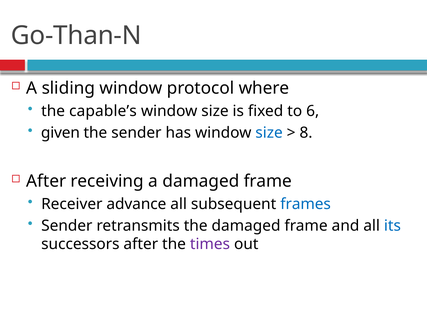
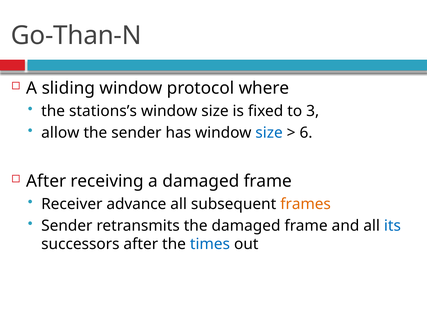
capable’s: capable’s -> stations’s (103, 111)
6: 6 -> 3 (313, 111)
given: given -> allow (60, 133)
8: 8 -> 6 (306, 133)
frames colour: blue -> orange (306, 204)
times colour: purple -> blue (210, 244)
